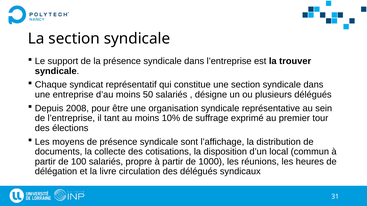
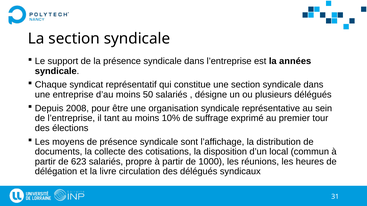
trouver: trouver -> années (295, 61)
100: 100 -> 623 (79, 162)
